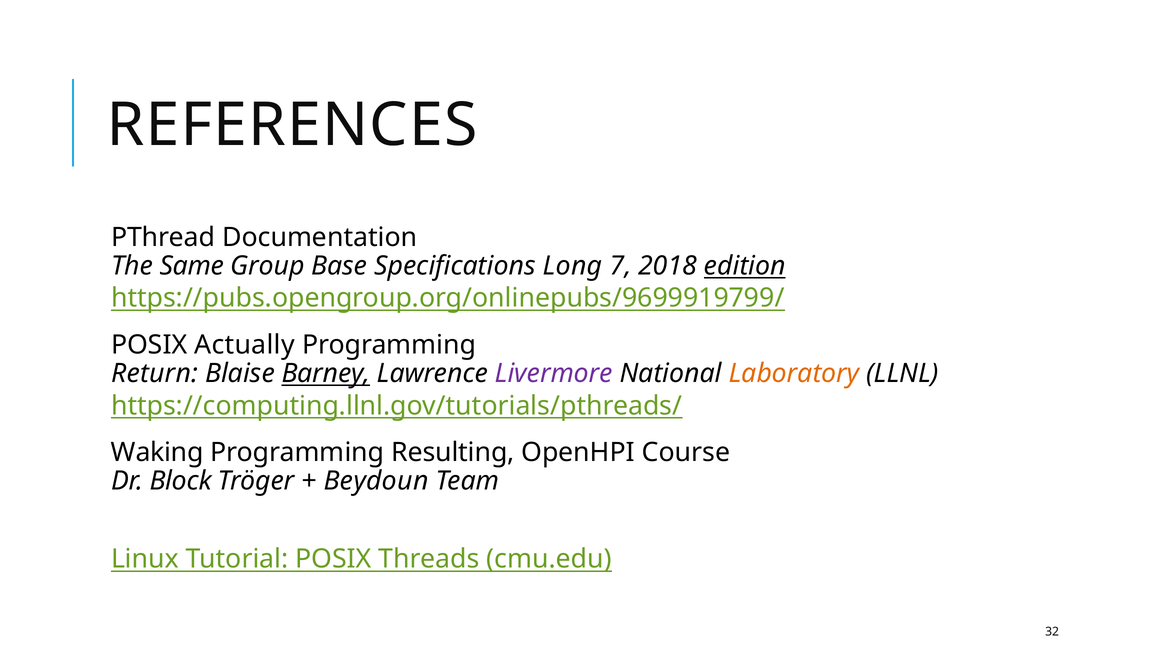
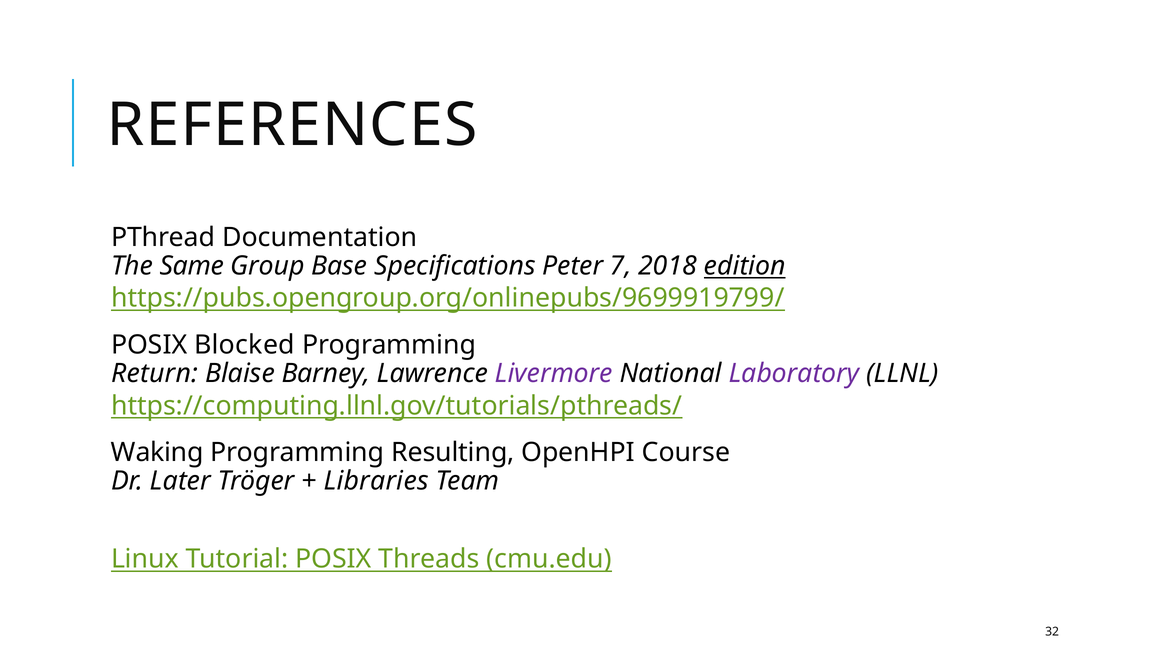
Long: Long -> Peter (573, 266)
Actually: Actually -> Blocked (244, 345)
Barney underline: present -> none (326, 374)
Laboratory colour: orange -> purple (794, 374)
Block: Block -> Later (180, 481)
Beydoun: Beydoun -> Libraries (376, 481)
